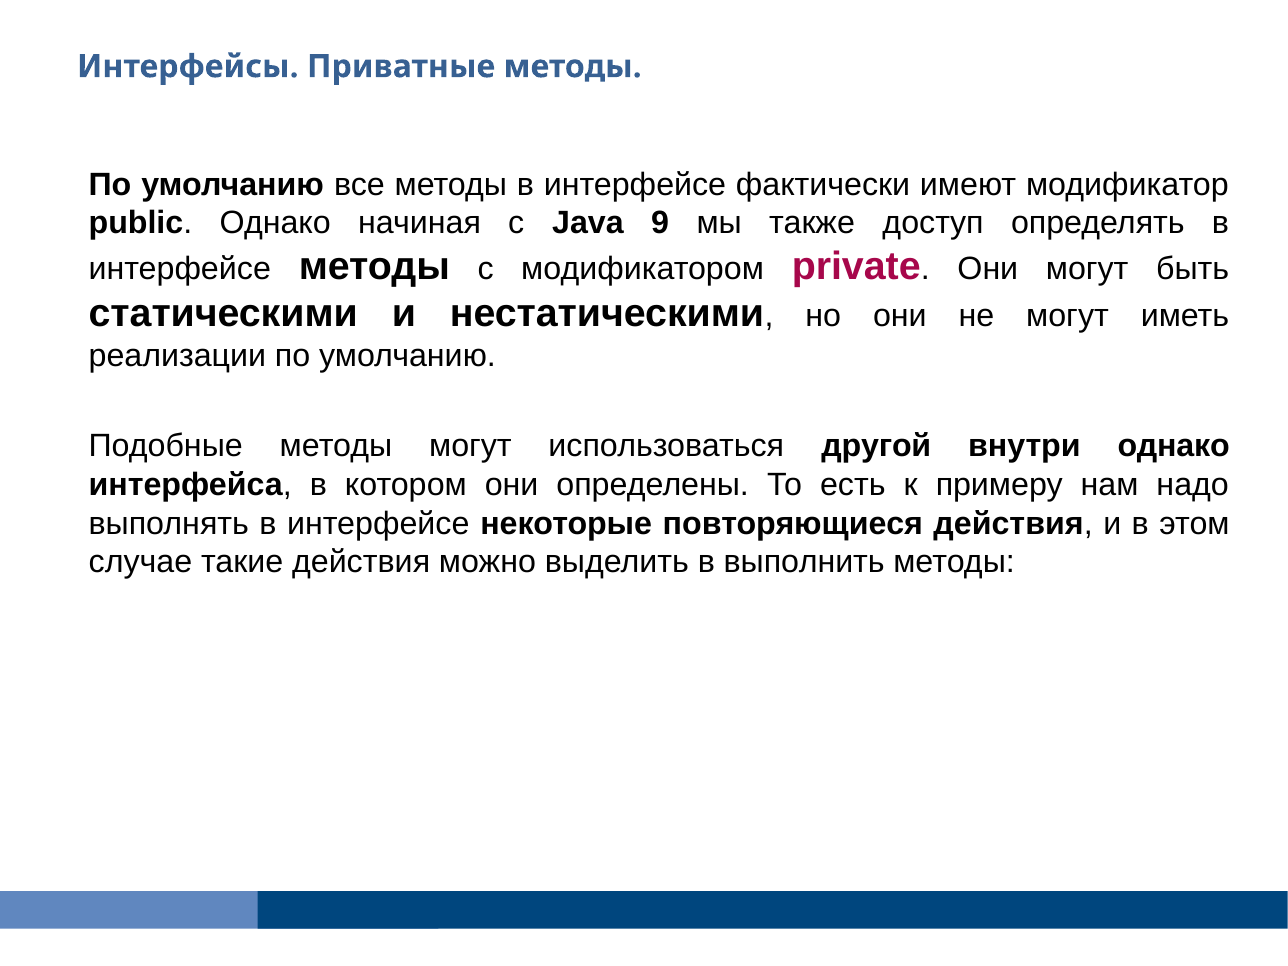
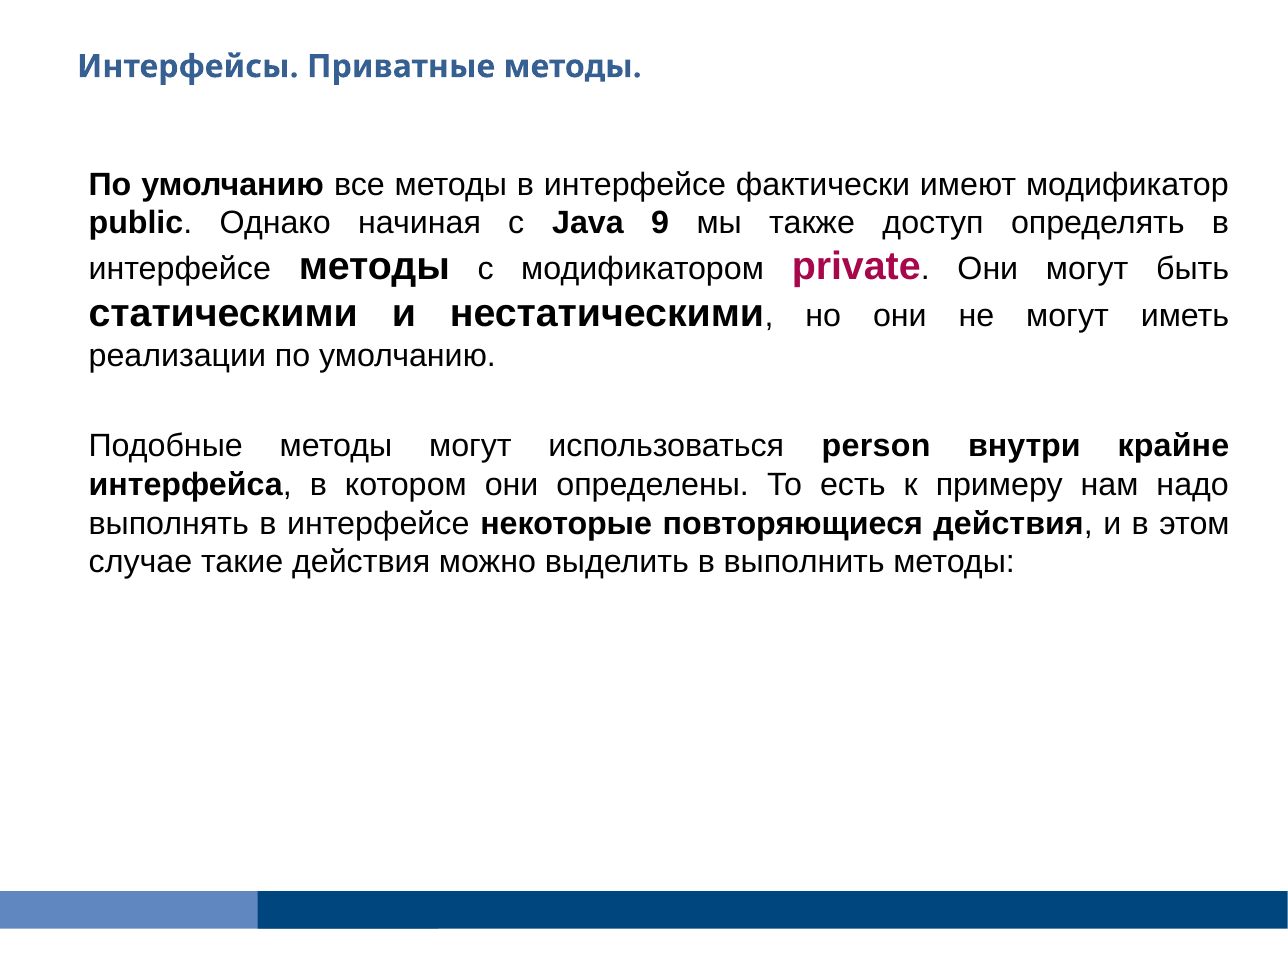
другой: другой -> person (876, 446)
внутри однако: однако -> крайне (1173, 446)
